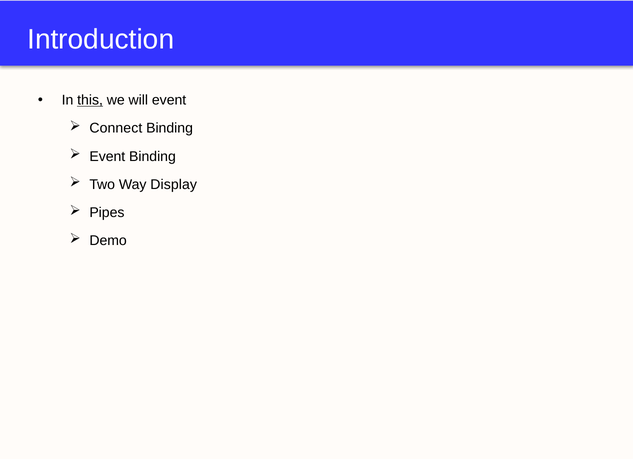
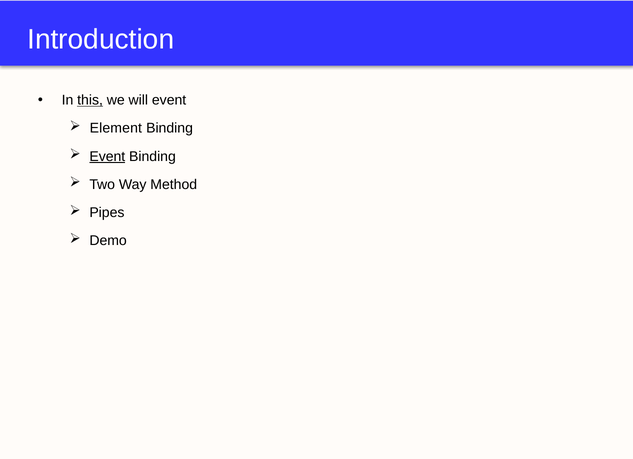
Connect: Connect -> Element (116, 128)
Event underline: none -> present (107, 156)
Display: Display -> Method (174, 185)
